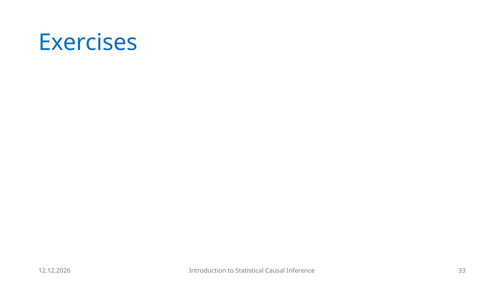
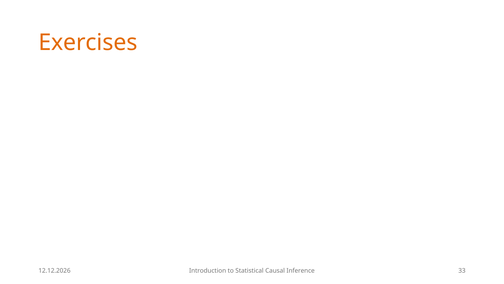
Exercises colour: blue -> orange (88, 42)
